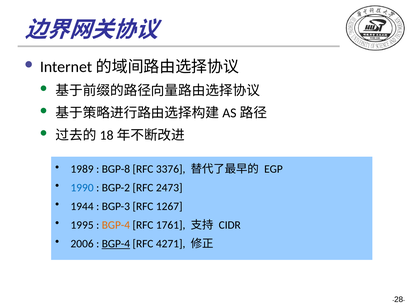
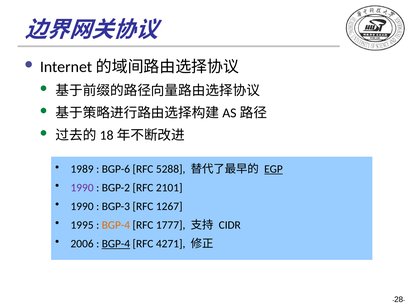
BGP-8: BGP-8 -> BGP-6 (116, 169)
3376: 3376 -> 5288 (171, 169)
EGP underline: none -> present (273, 169)
1990 colour: blue -> purple (82, 188)
2473: 2473 -> 2101 (169, 188)
1944: 1944 -> 1990 (82, 206)
1761: 1761 -> 1777 (171, 225)
